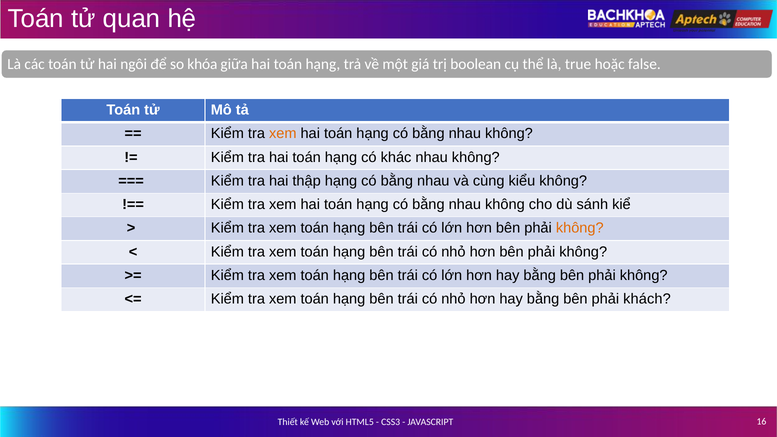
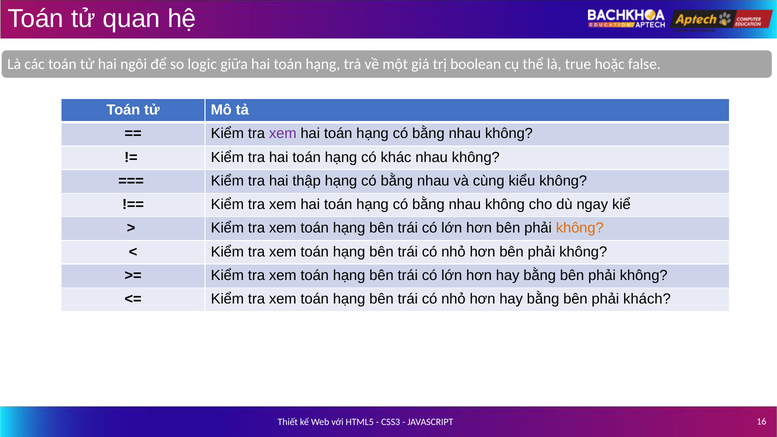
khóa: khóa -> logic (202, 64)
xem colour: orange -> purple (283, 134)
sánh: sánh -> ngay (592, 205)
